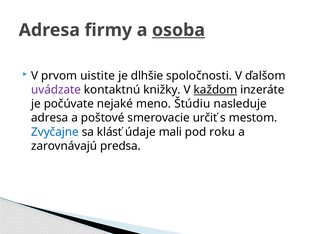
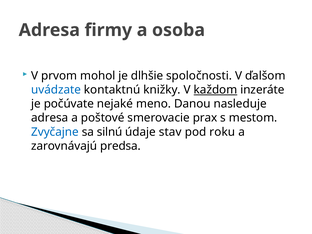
osoba underline: present -> none (178, 30)
uistite: uistite -> mohol (98, 76)
uvádzate colour: purple -> blue (56, 90)
Štúdiu: Štúdiu -> Danou (192, 104)
určiť: určiť -> prax (205, 118)
klásť: klásť -> silnú (110, 132)
mali: mali -> stav (170, 132)
